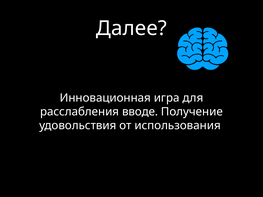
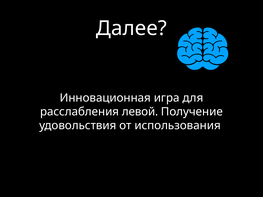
вводе: вводе -> левой (140, 112)
